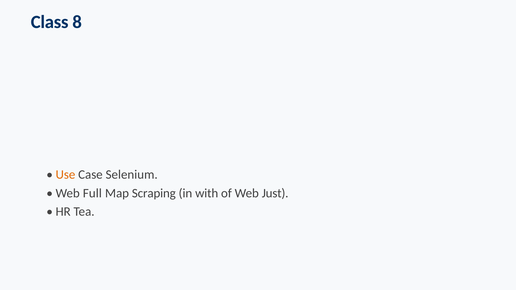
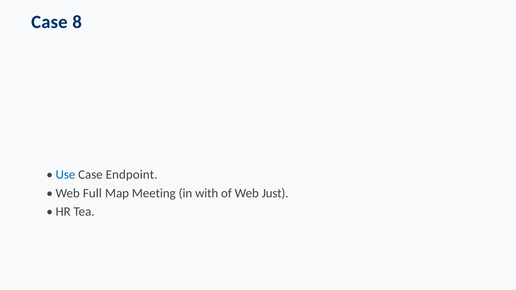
Class: Class -> Case (49, 22)
Use colour: orange -> blue (65, 175)
Selenium: Selenium -> Endpoint (132, 175)
Scraping: Scraping -> Meeting (154, 193)
